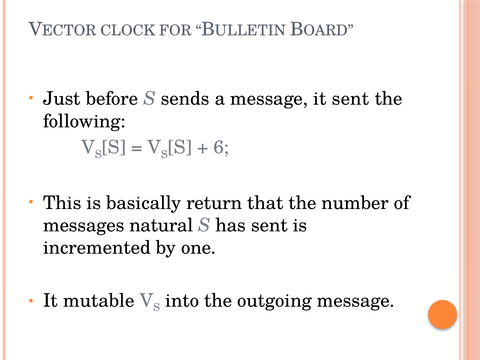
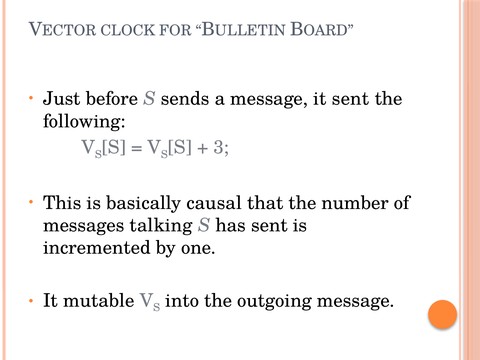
6: 6 -> 3 (221, 147)
return: return -> causal (214, 203)
natural: natural -> talking (161, 225)
